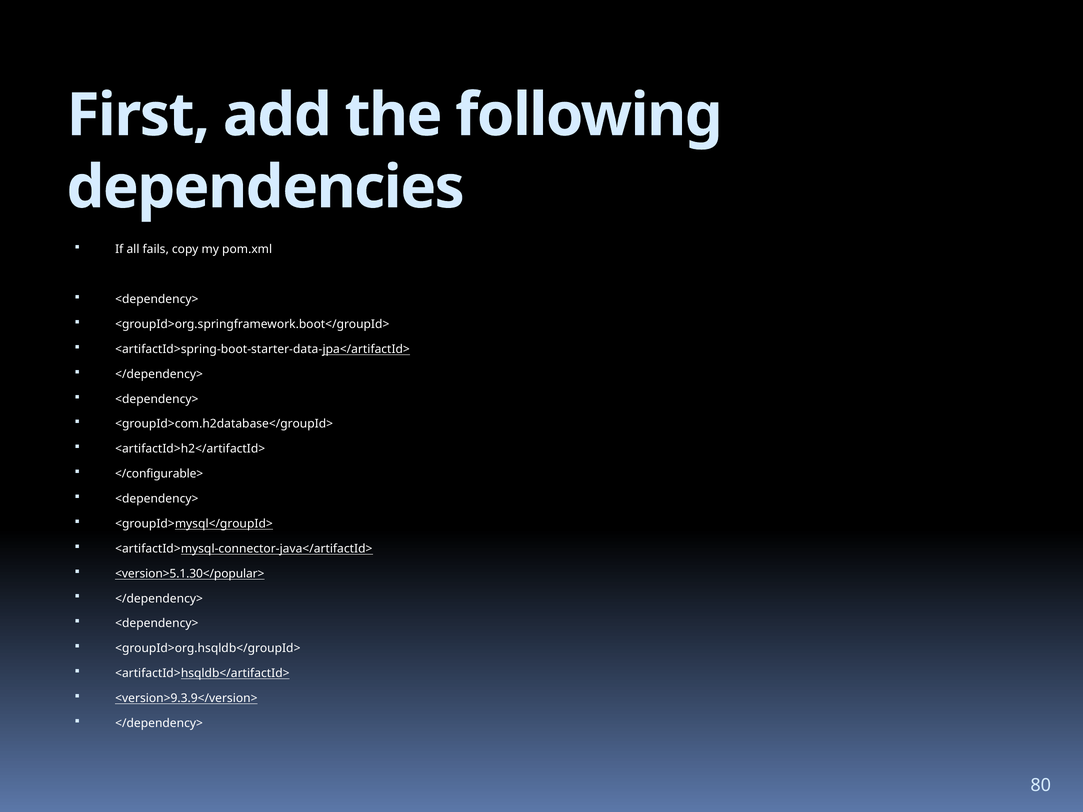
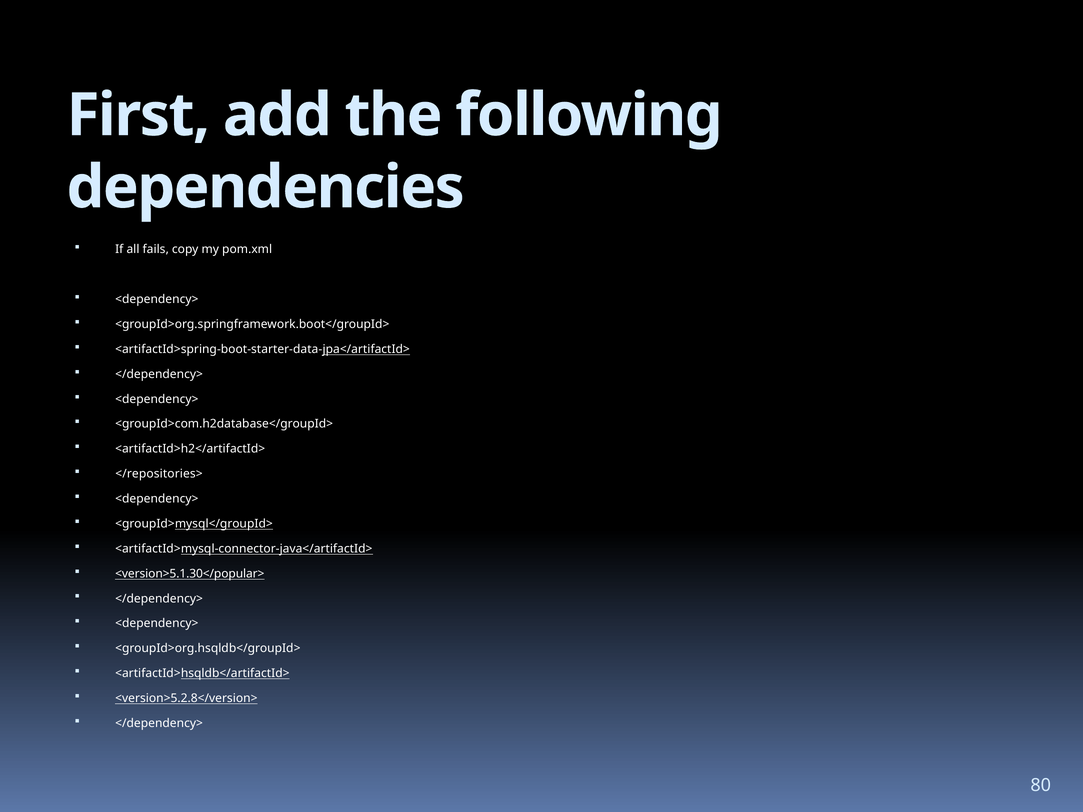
</configurable>: </configurable> -> </repositories> (159, 474)
<version>9.3.9</version>: <version>9.3.9</version> -> <version>5.2.8</version> (186, 699)
